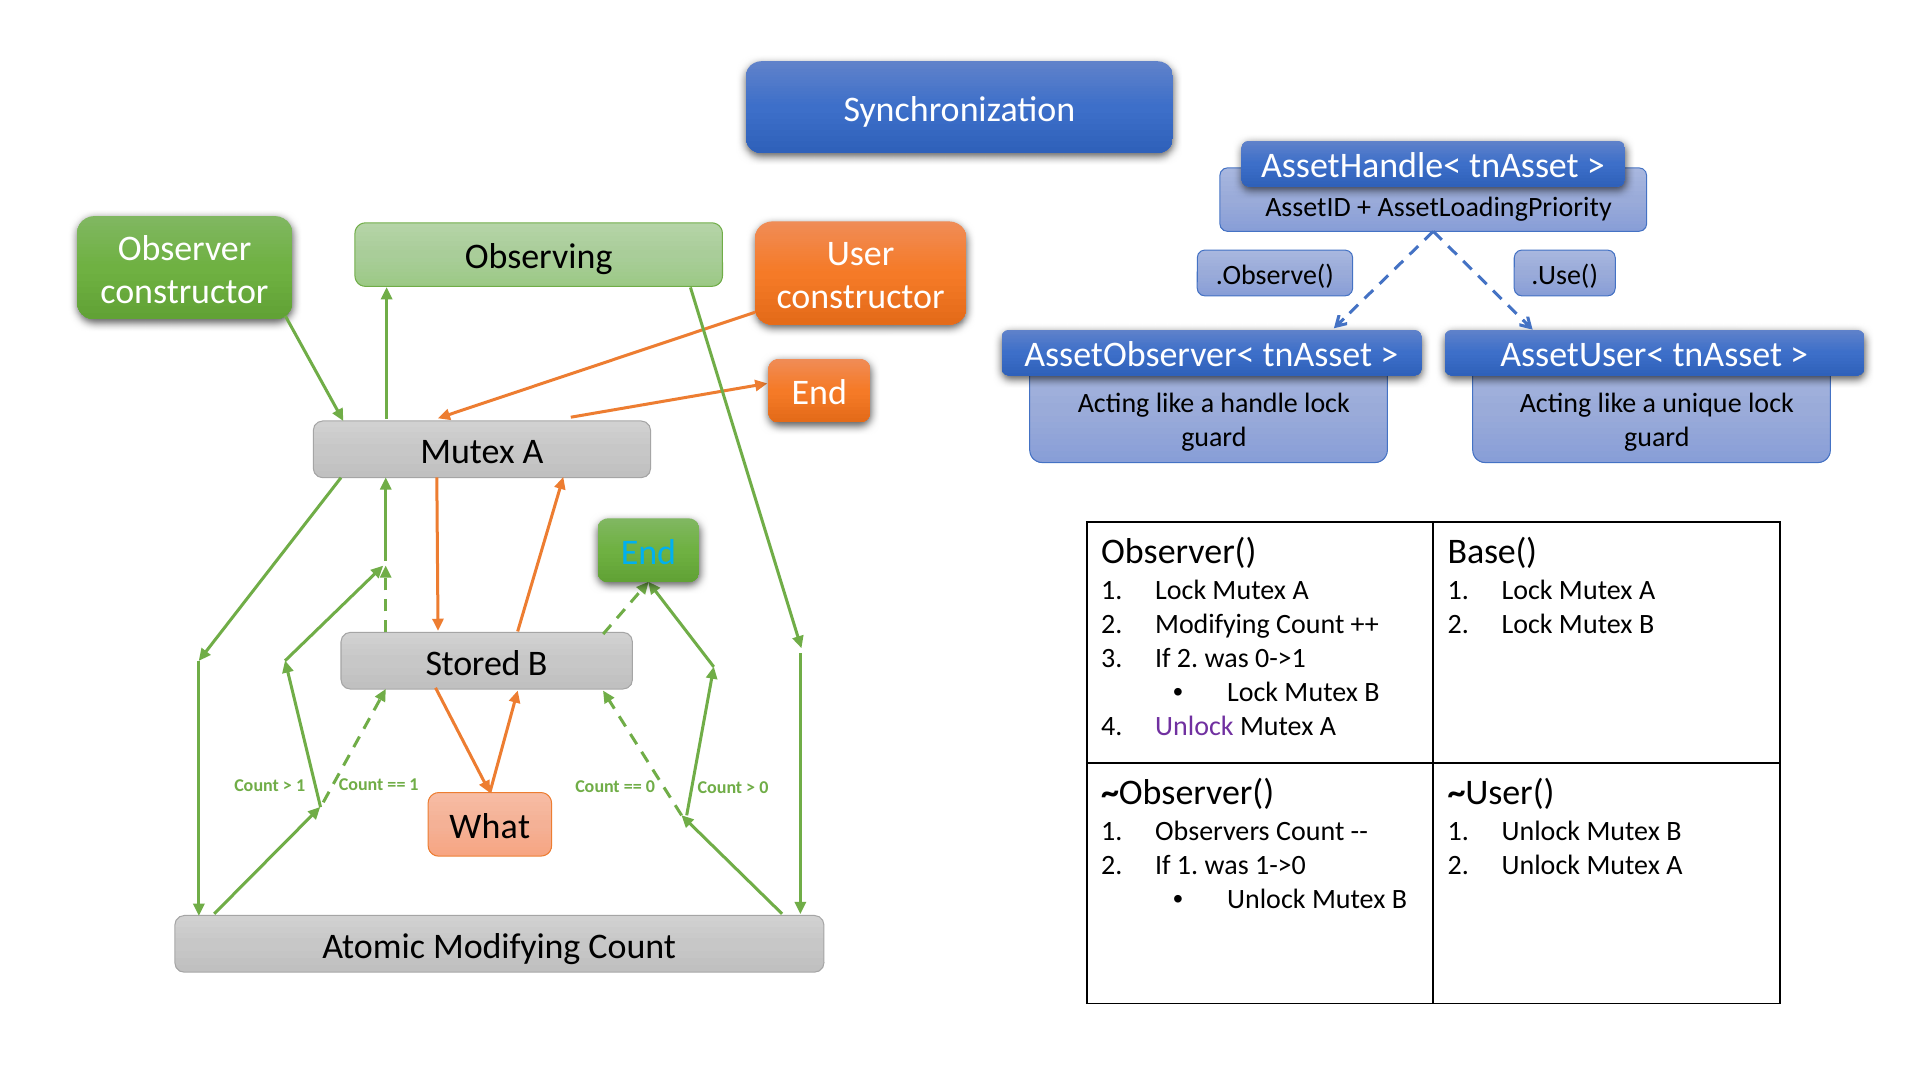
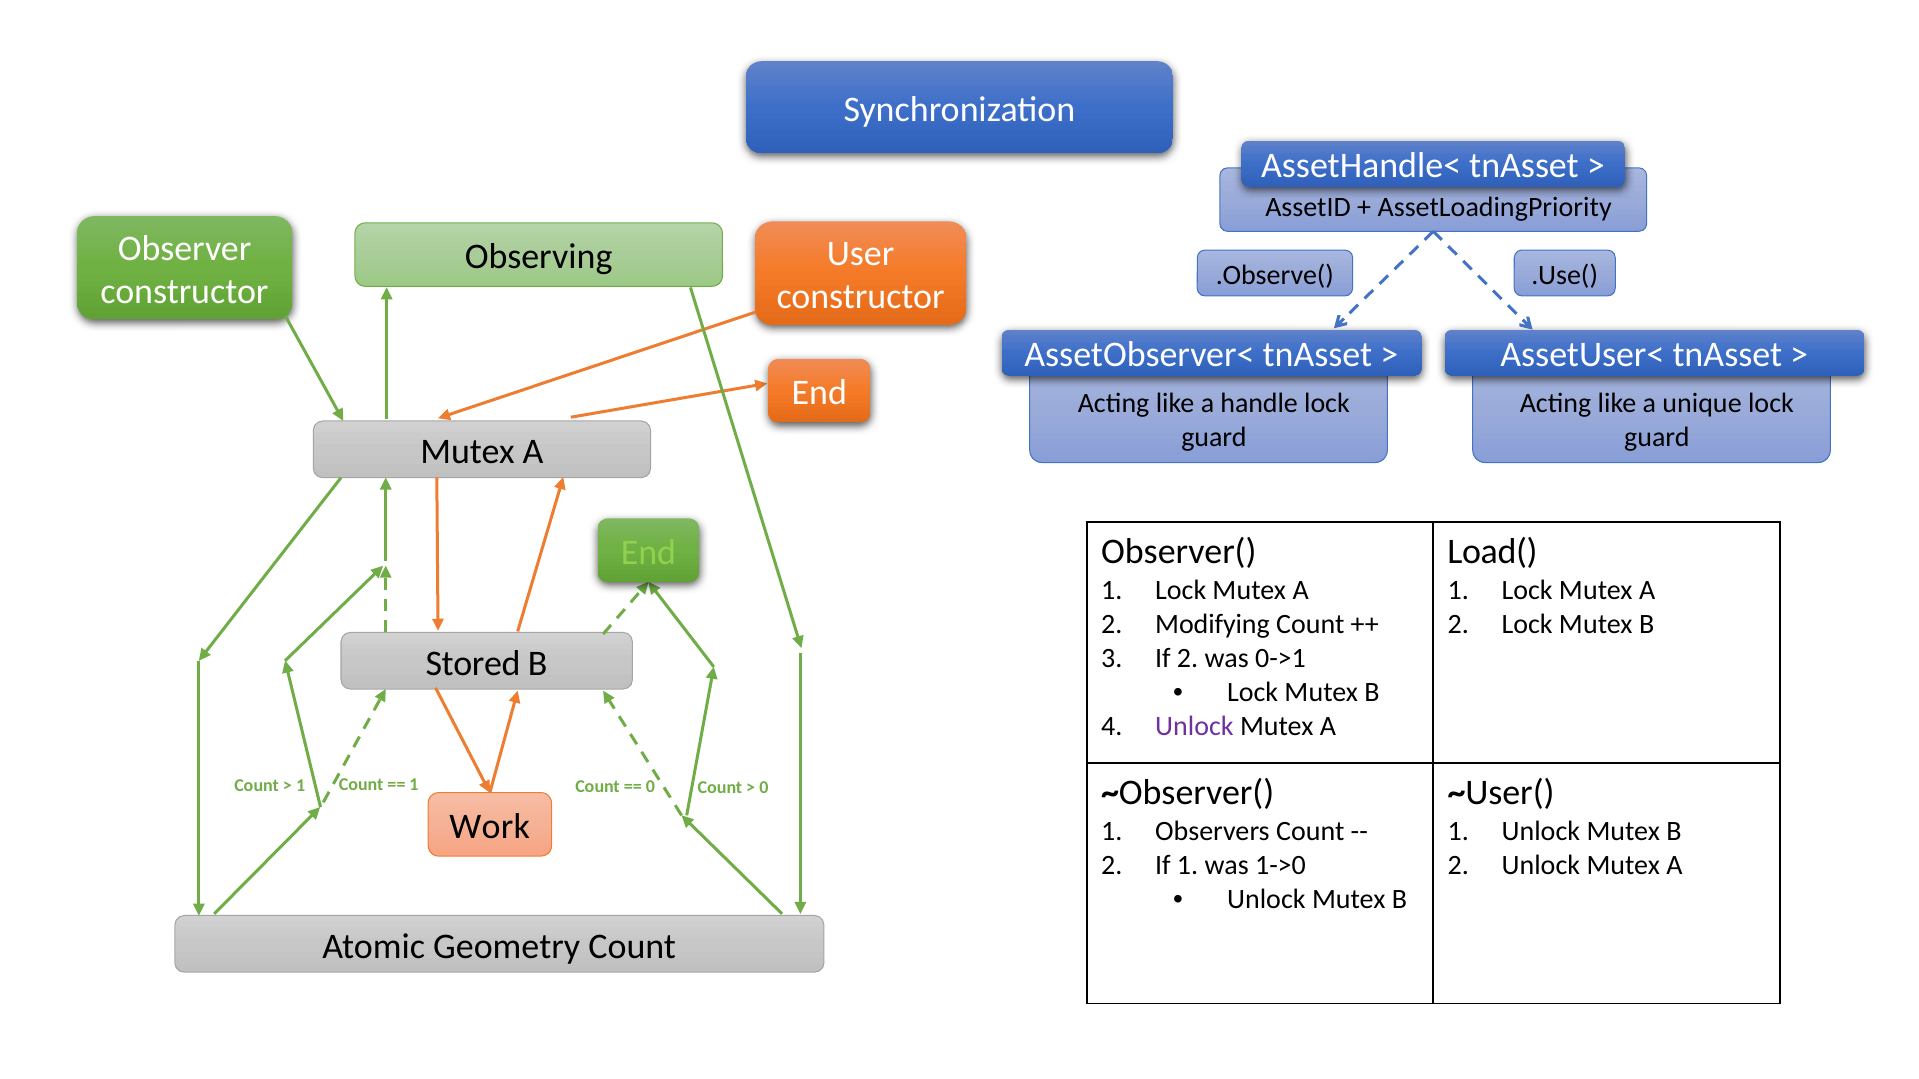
Base(: Base( -> Load( (1492, 552)
End colour: light blue -> light green (648, 553)
What: What -> Work (490, 827)
Atomic Modifying: Modifying -> Geometry (507, 947)
